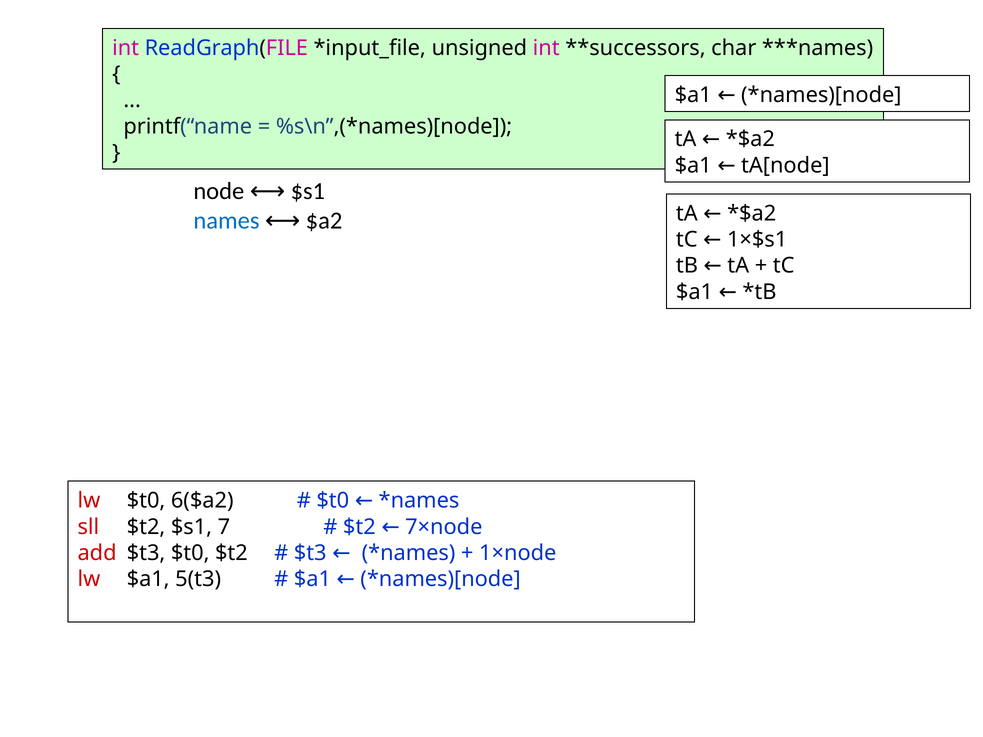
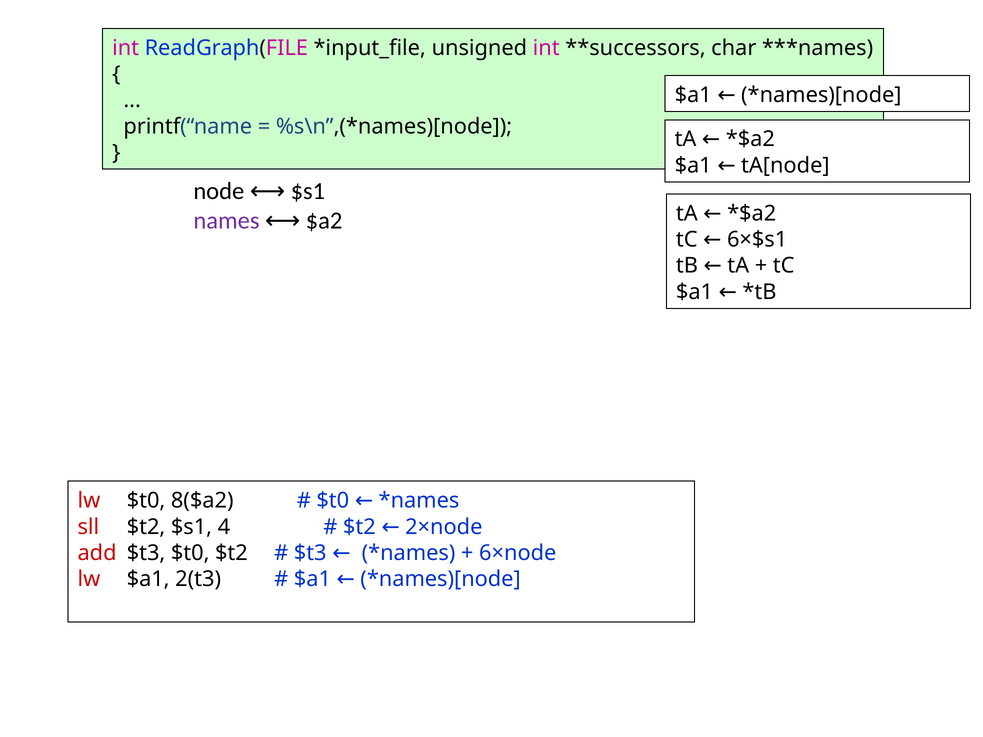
names colour: blue -> purple (226, 221)
1×$s1: 1×$s1 -> 6×$s1 (757, 240)
6($a2: 6($a2 -> 8($a2 (202, 501)
7: 7 -> 4 (224, 527)
7×node: 7×node -> 2×node (444, 527)
1×node: 1×node -> 6×node (518, 553)
5(t3: 5(t3 -> 2(t3 (198, 579)
